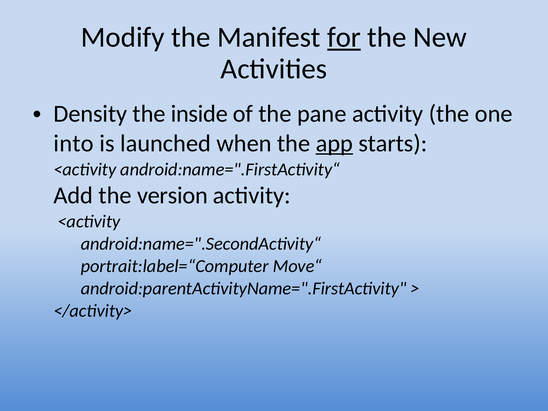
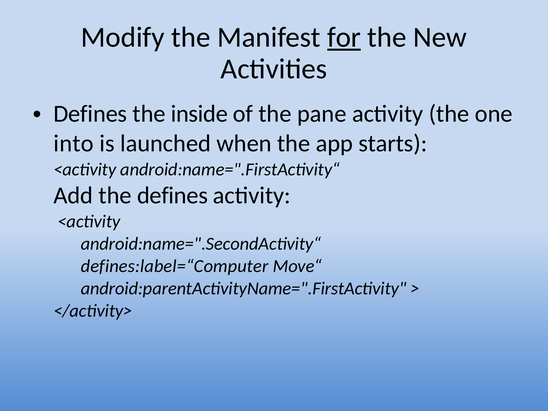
Density: Density -> Defines (90, 114)
app underline: present -> none (334, 144)
the version: version -> defines (172, 196)
portrait:label=“Computer: portrait:label=“Computer -> defines:label=“Computer (175, 266)
